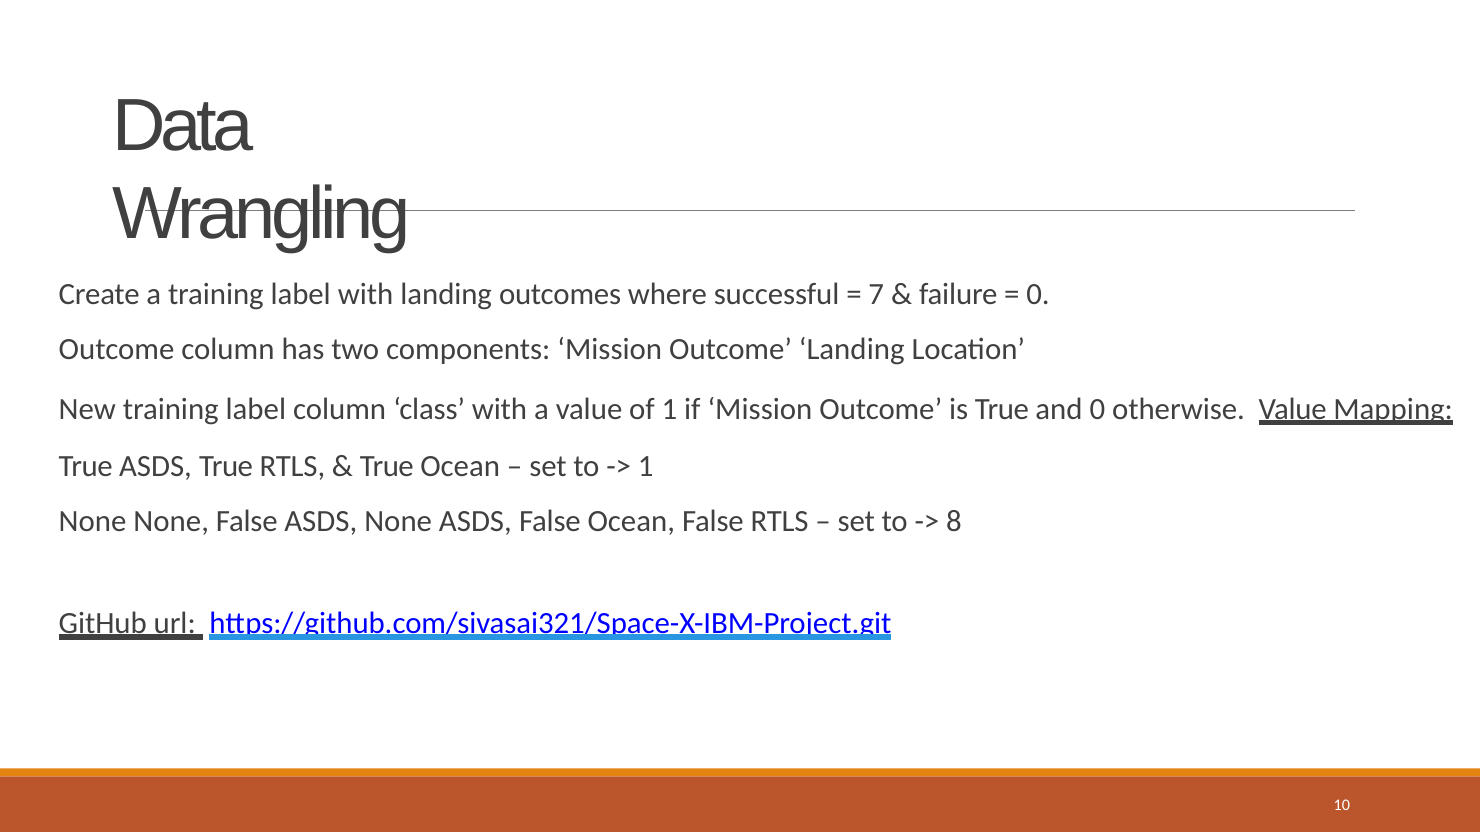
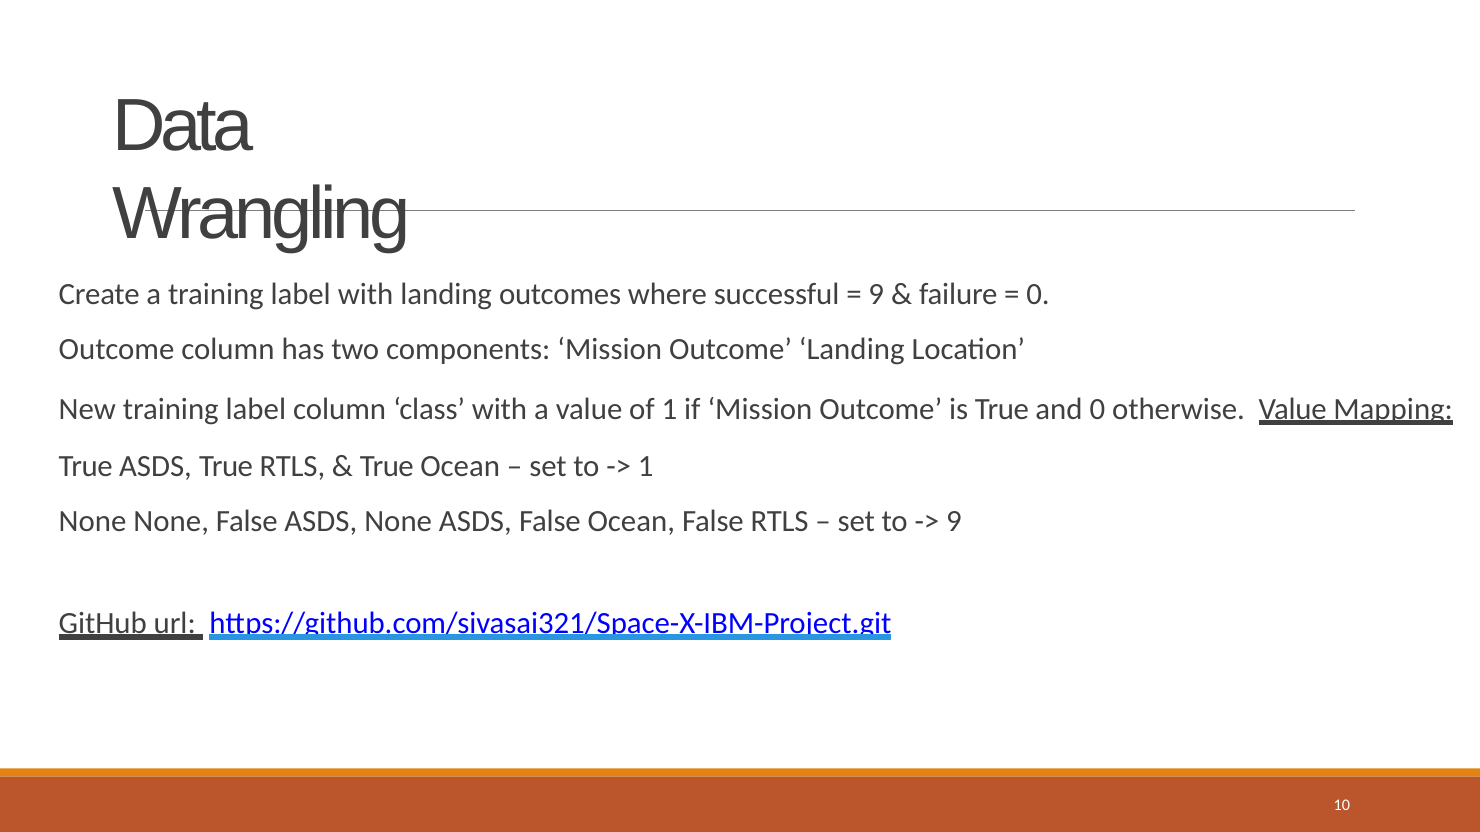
7: 7 -> 9 (876, 294)
8: 8 -> 9 (954, 522)
